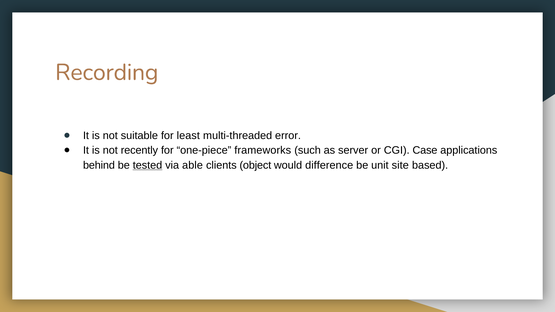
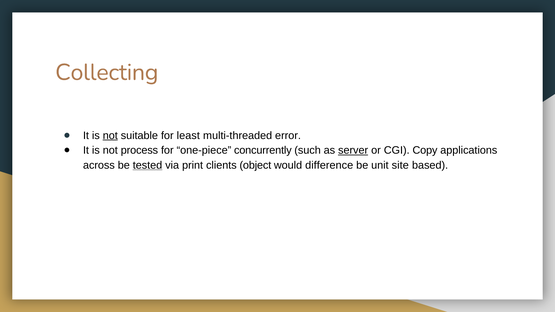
Recording: Recording -> Collecting (107, 72)
not underline: none -> present (110, 136)
recently: recently -> process (139, 150)
frameworks: frameworks -> concurrently (263, 150)
server underline: none -> present (353, 150)
Case: Case -> Copy (425, 150)
behind: behind -> across (99, 165)
able: able -> print (193, 165)
